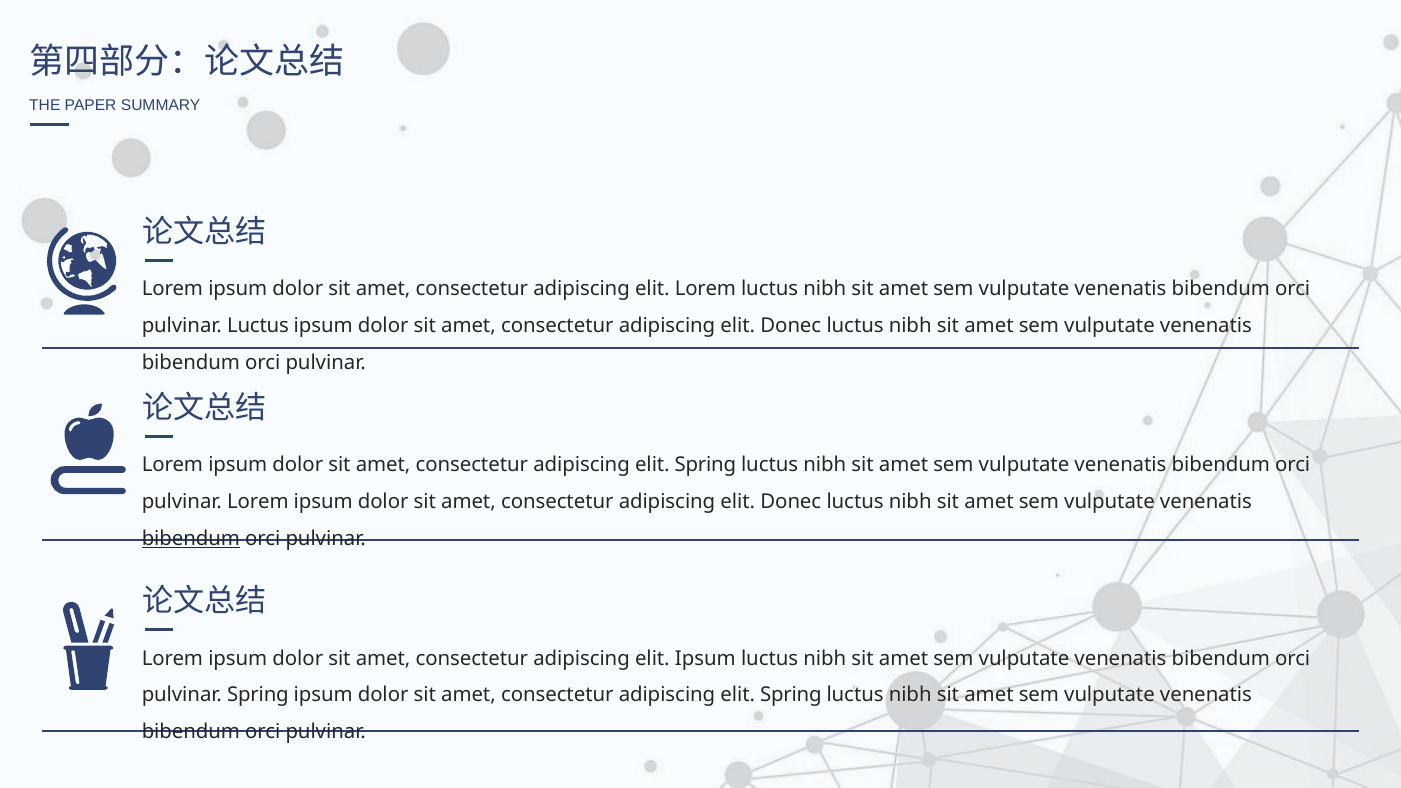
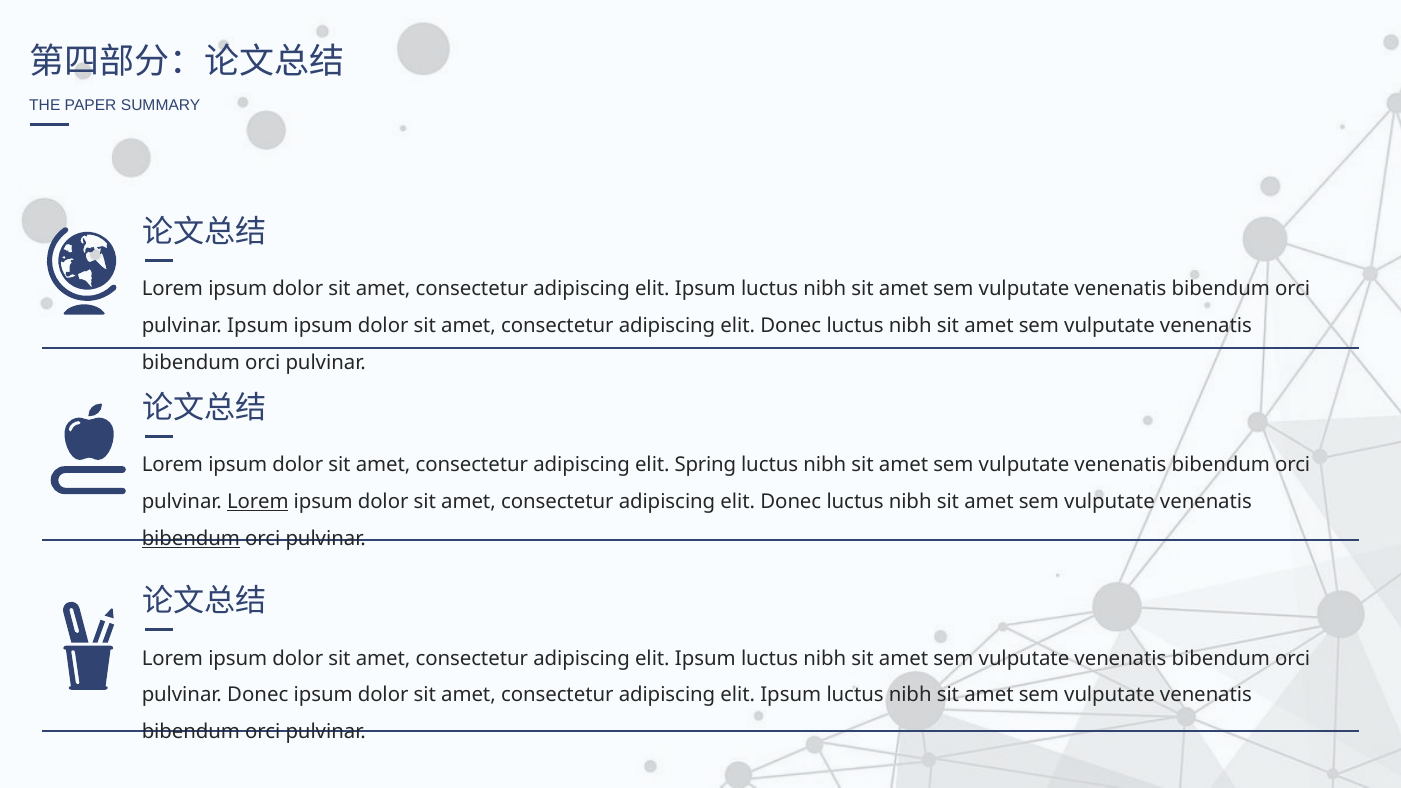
Lorem: Lorem -> Ipsum (705, 289)
pulvinar Luctus: Luctus -> Ipsum (258, 326)
Lorem underline: none -> present (258, 502)
pulvinar Spring: Spring -> Donec (258, 695)
Spring: Spring -> Ipsum (791, 695)
